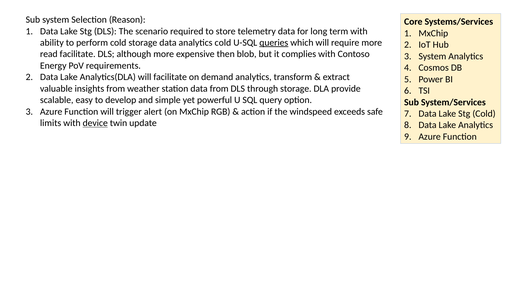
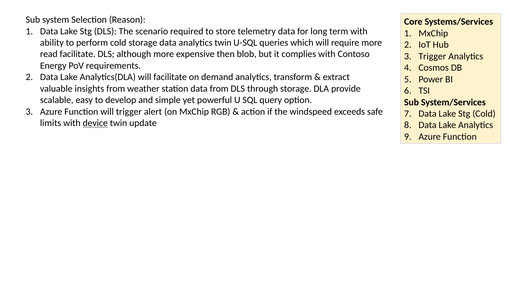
analytics cold: cold -> twin (223, 43)
queries underline: present -> none (274, 43)
System: System -> Trigger (432, 56)
